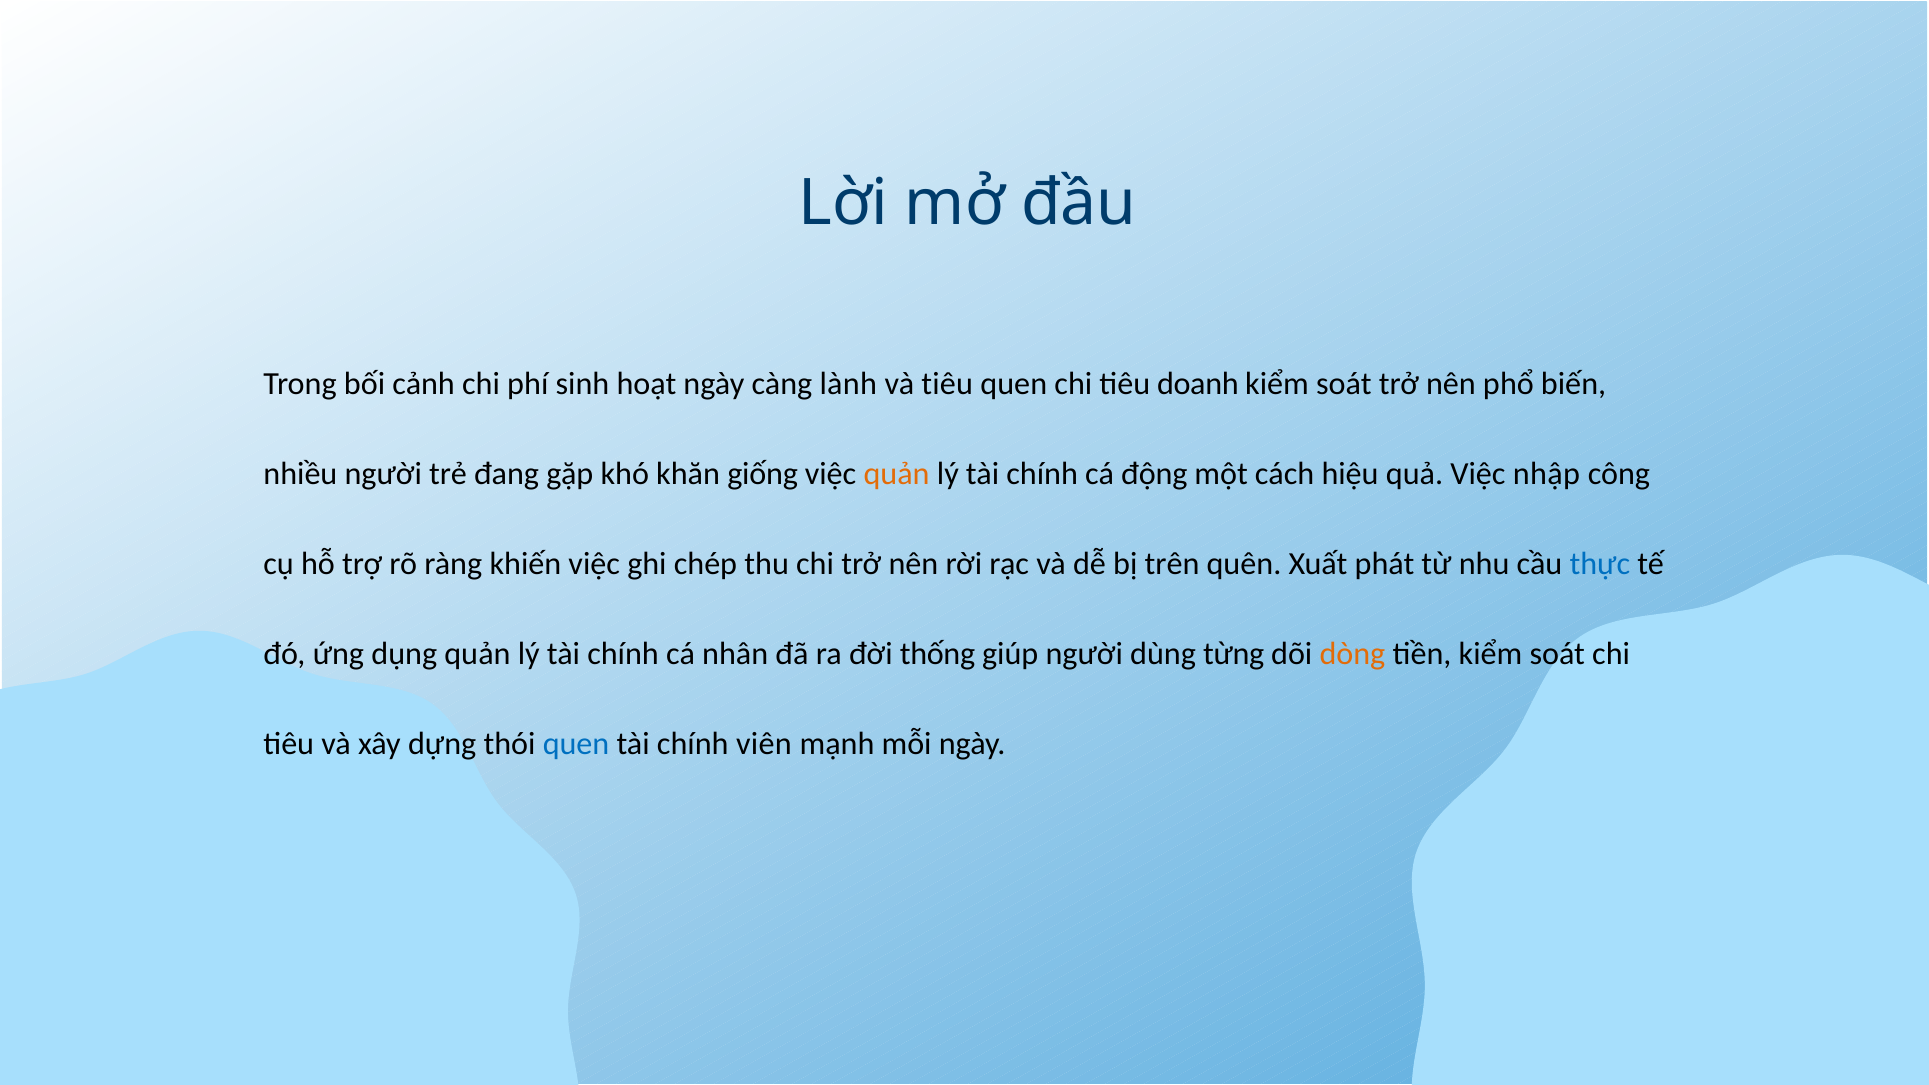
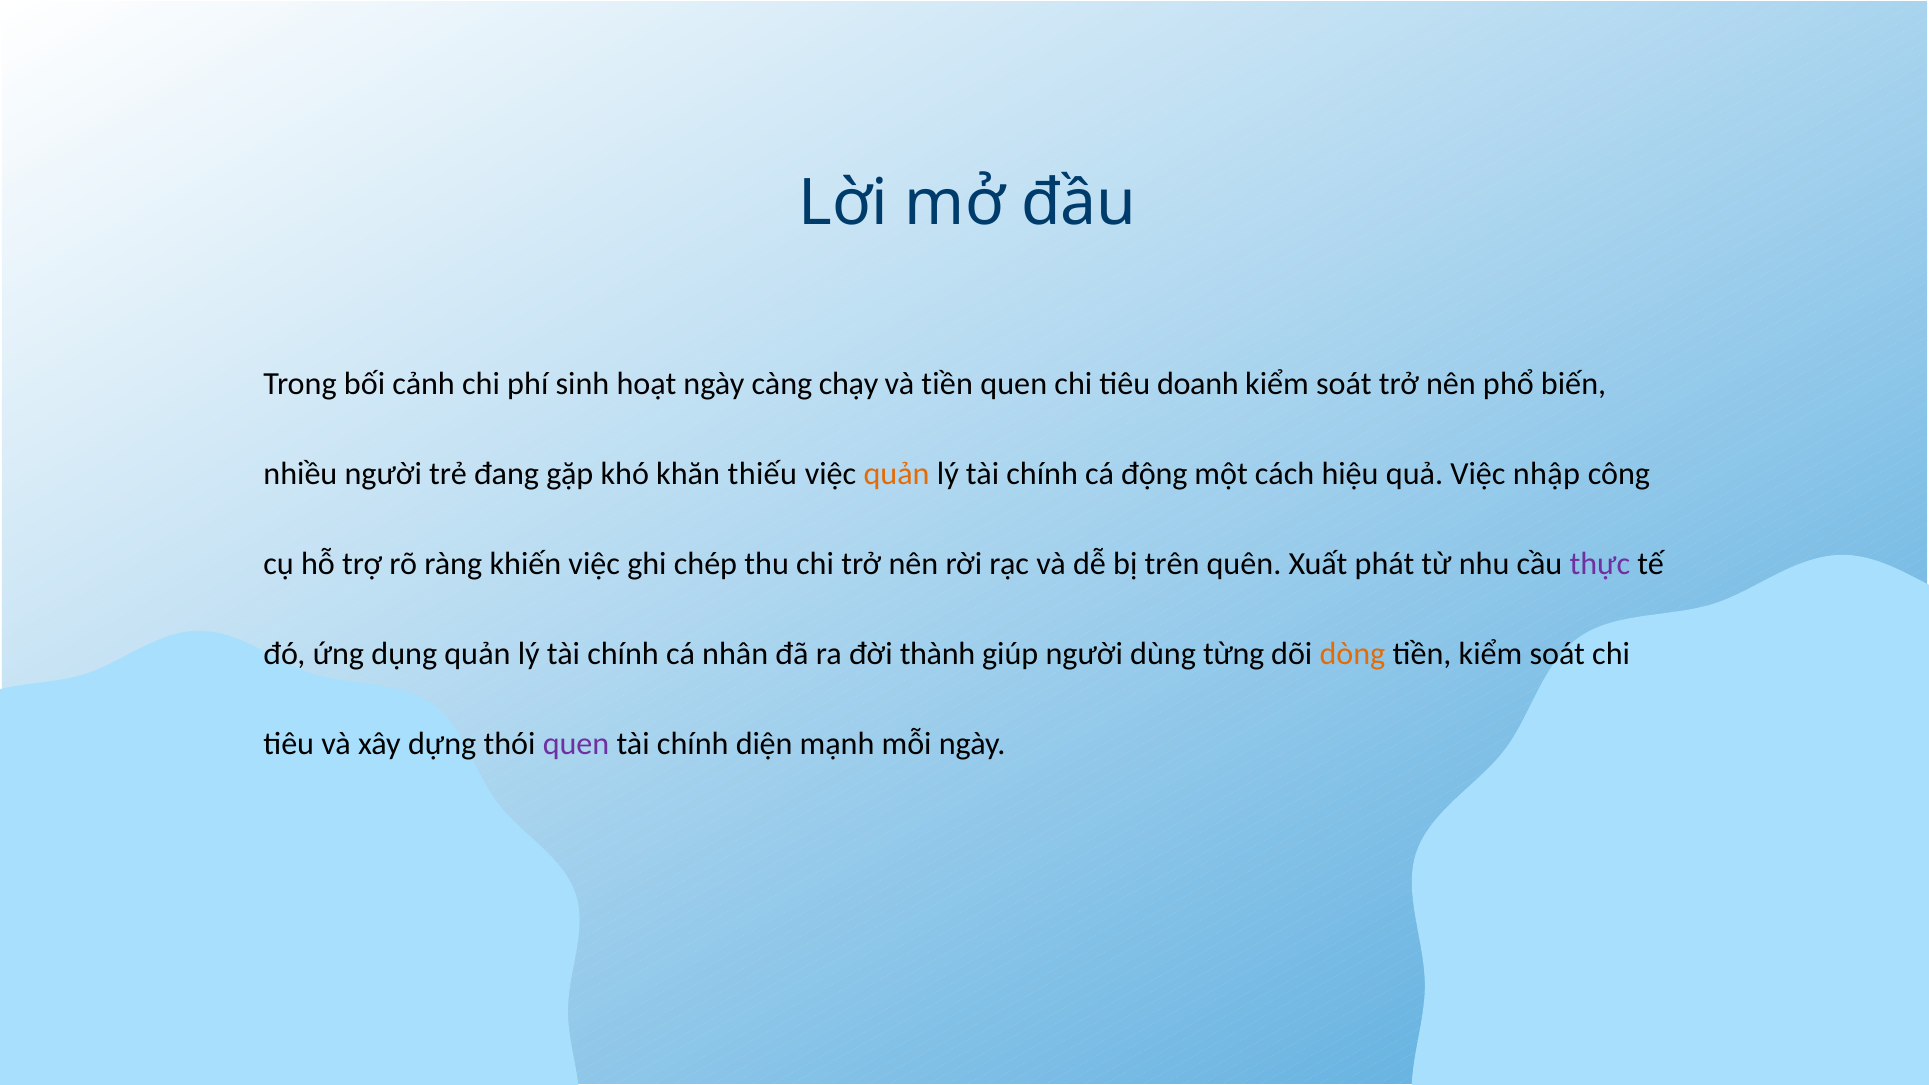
lành: lành -> chạy (849, 384)
và tiêu: tiêu -> tiền (947, 384)
giống: giống -> thiếu (762, 474)
thực colour: blue -> purple (1600, 564)
thống: thống -> thành (938, 654)
quen colour: blue -> purple (576, 744)
viên: viên -> diện (764, 744)
